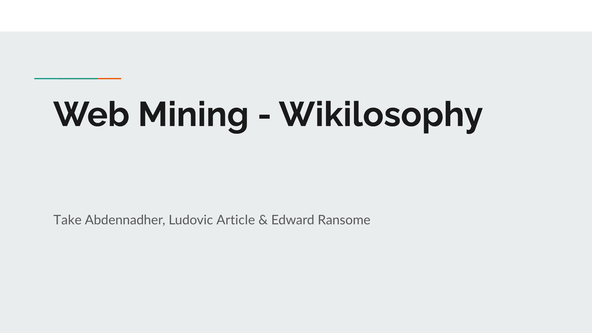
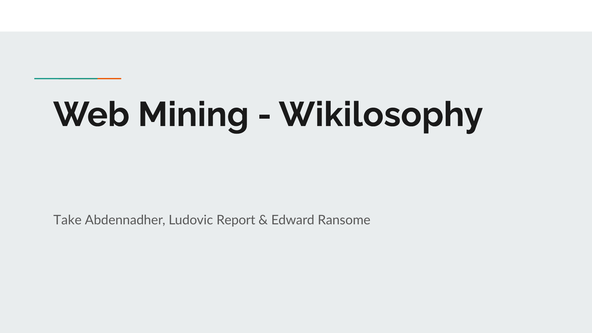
Article: Article -> Report (236, 220)
